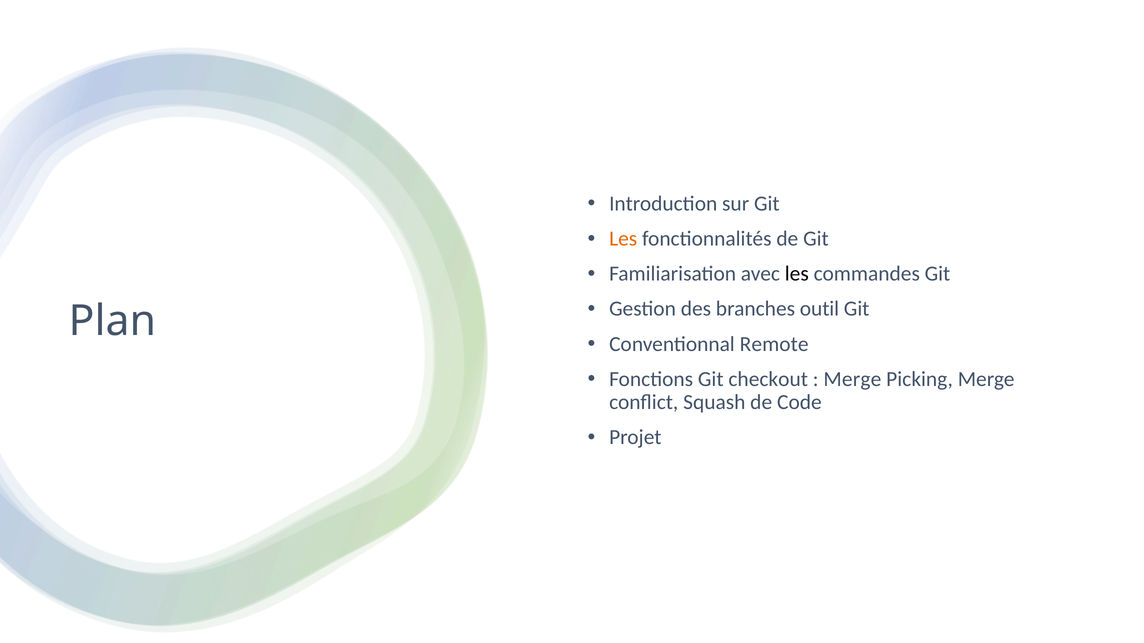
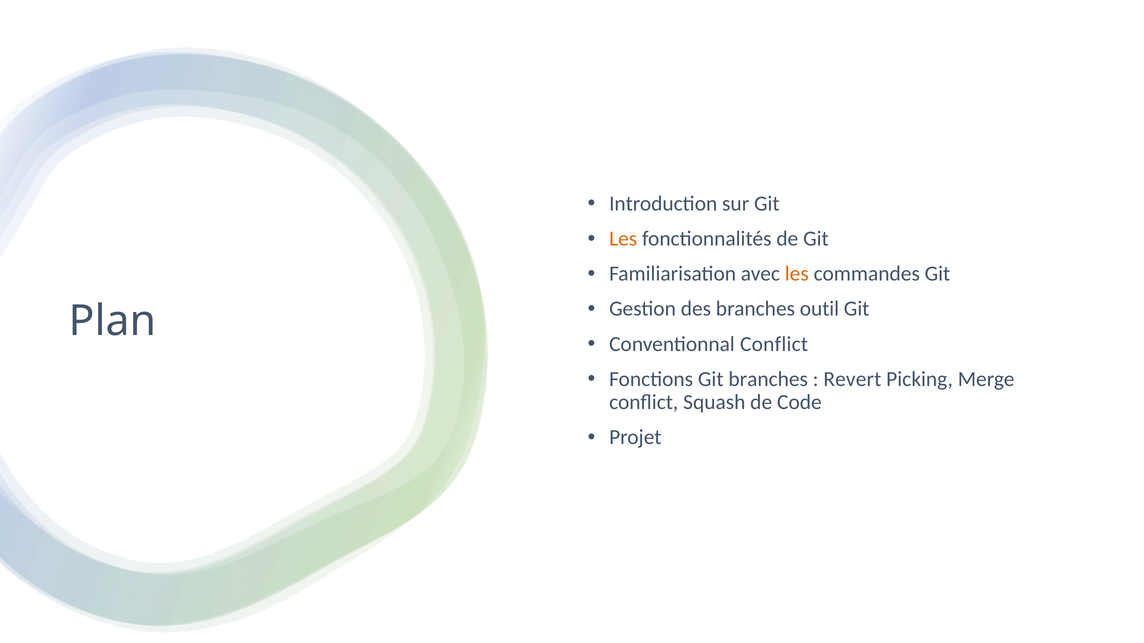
les colour: black -> orange (797, 274)
Conventionnal Remote: Remote -> Conflict (774, 344)
Git checkout: checkout -> branches (768, 379)
Merge: Merge -> Revert (852, 379)
